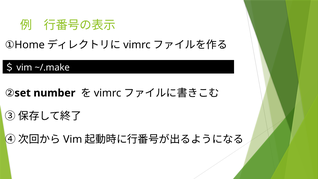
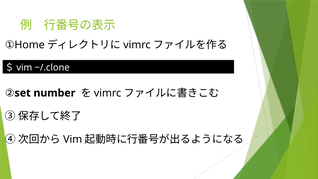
~/.make: ~/.make -> ~/.clone (52, 67)
